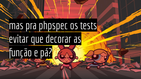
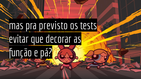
phpspec: phpspec -> previsto (53, 26)
